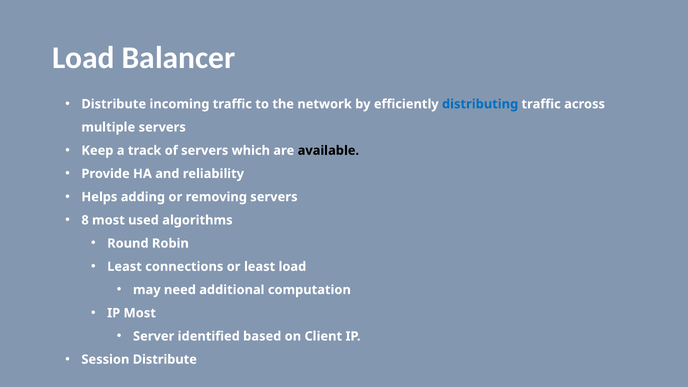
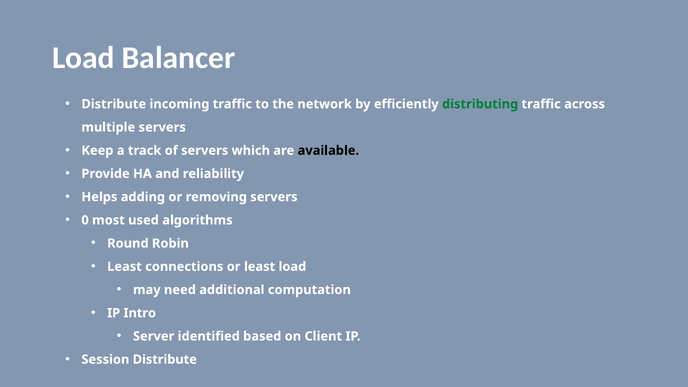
distributing colour: blue -> green (480, 104)
8: 8 -> 0 (85, 220)
IP Most: Most -> Intro (140, 313)
